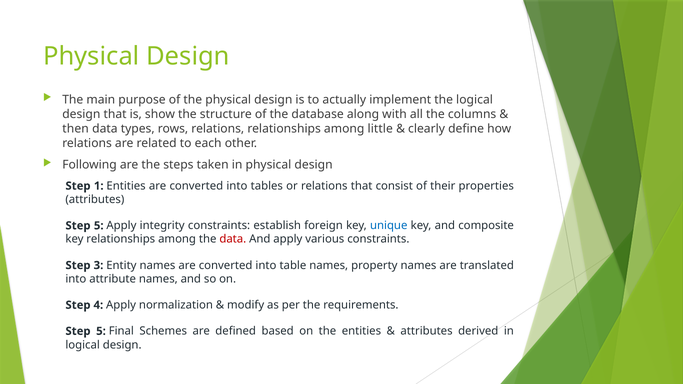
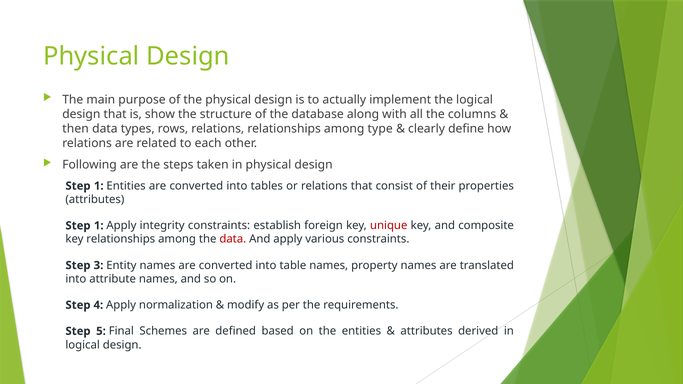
little: little -> type (380, 129)
5: 5 -> 1 (99, 226)
unique colour: blue -> red (389, 226)
